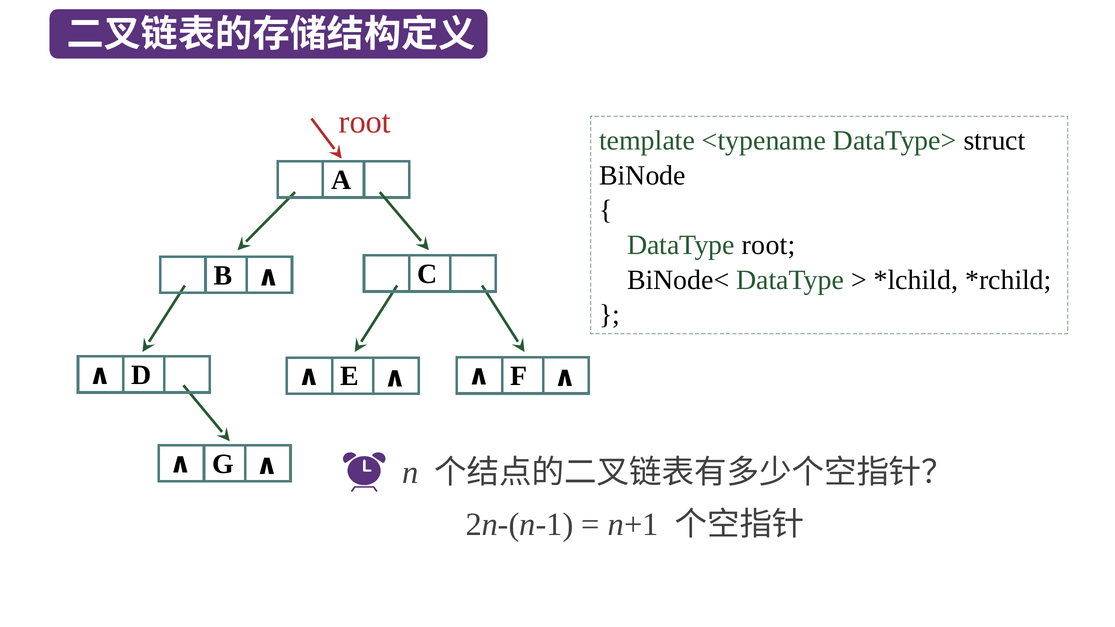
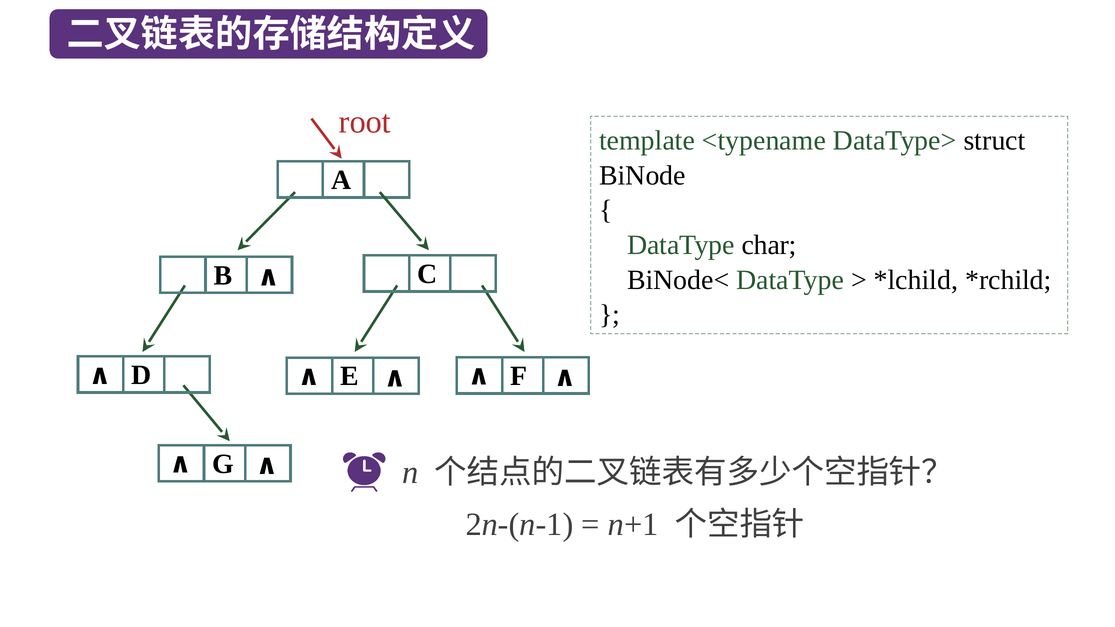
DataType root: root -> char (769, 245)
